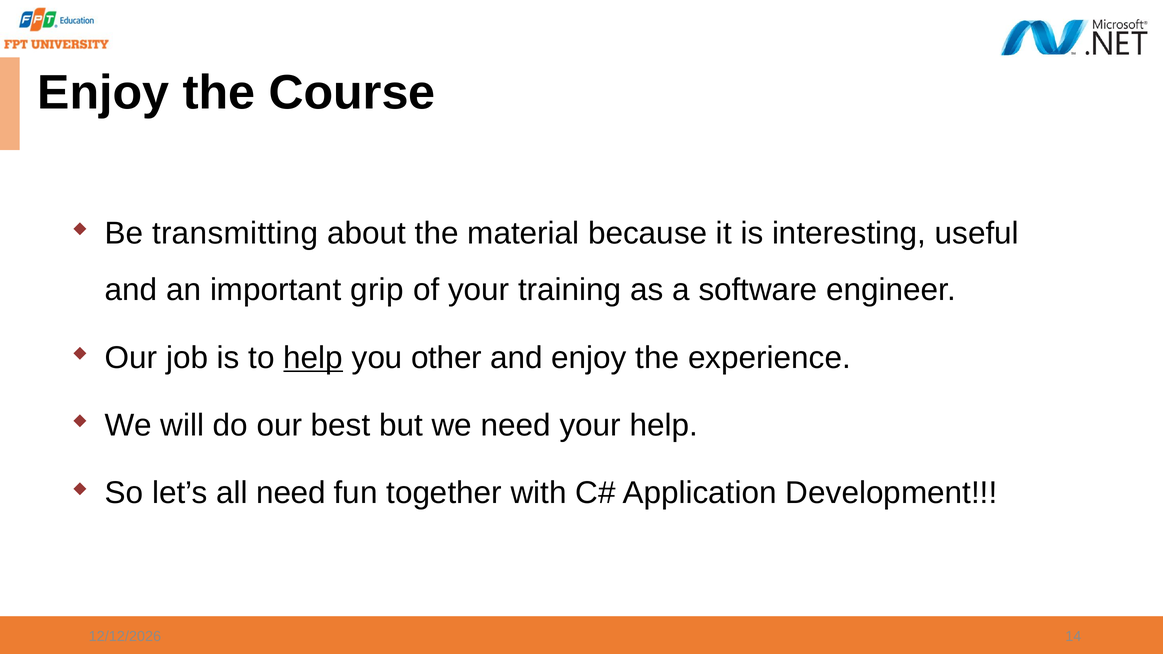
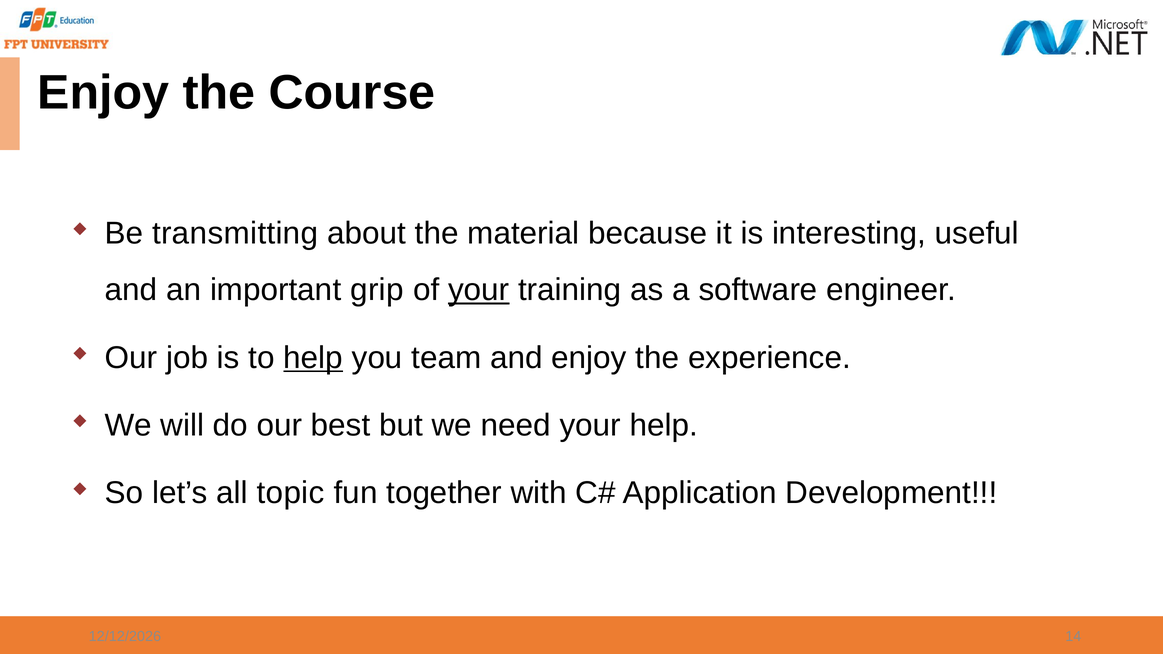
your underline: none -> present (479, 290)
other: other -> team (446, 358)
all need: need -> topic (291, 493)
